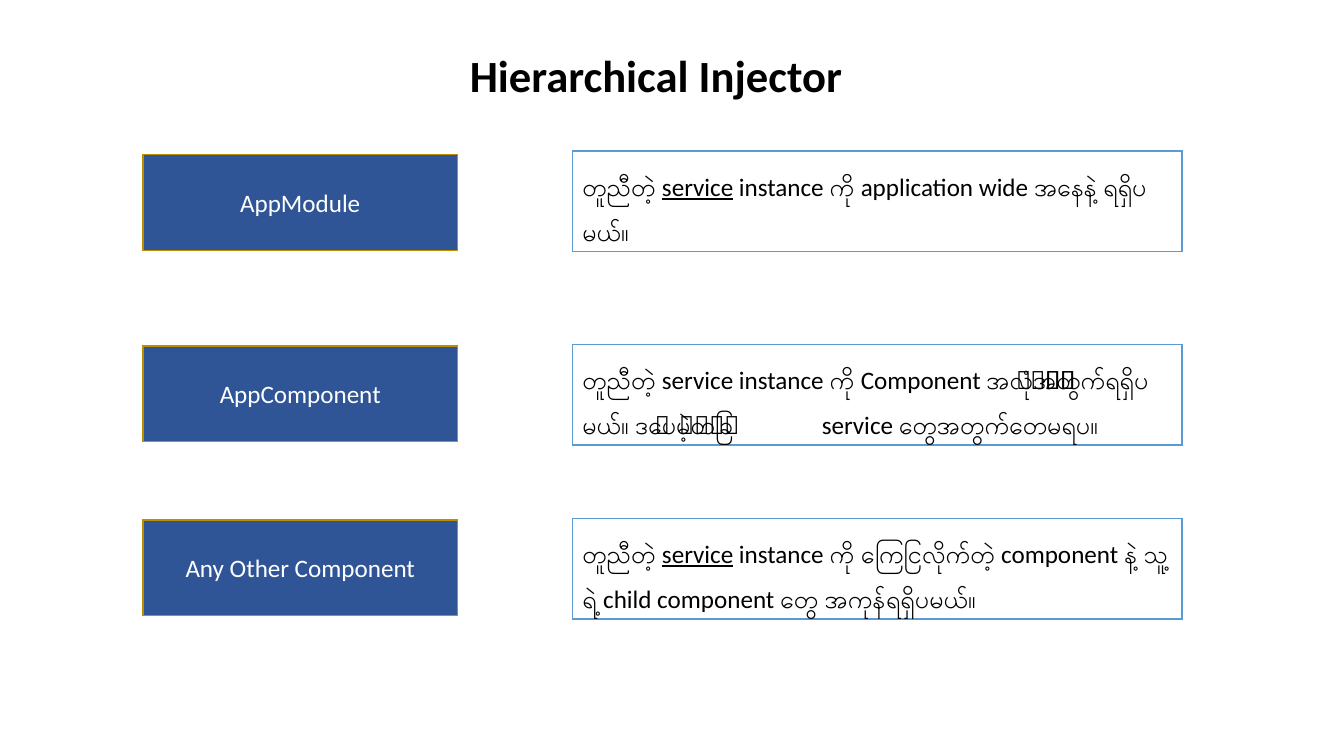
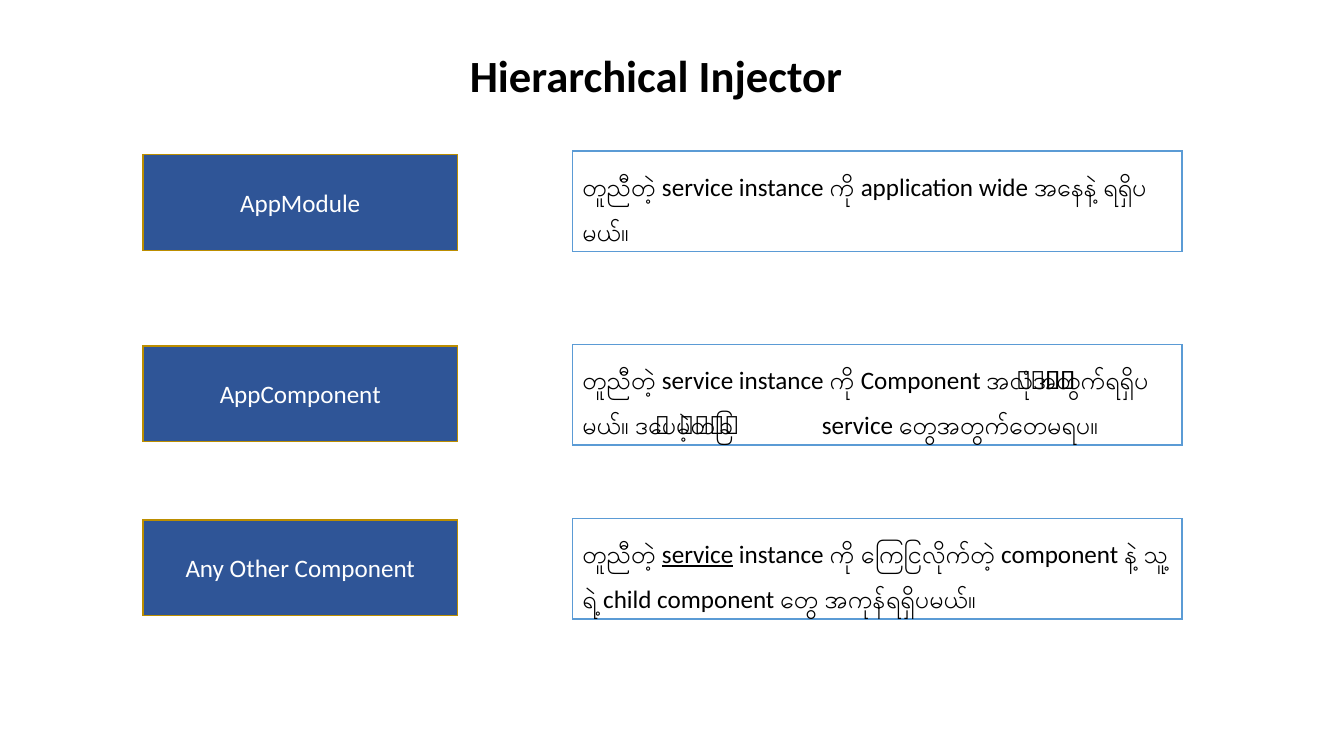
service underline: present -> none (698, 188)
